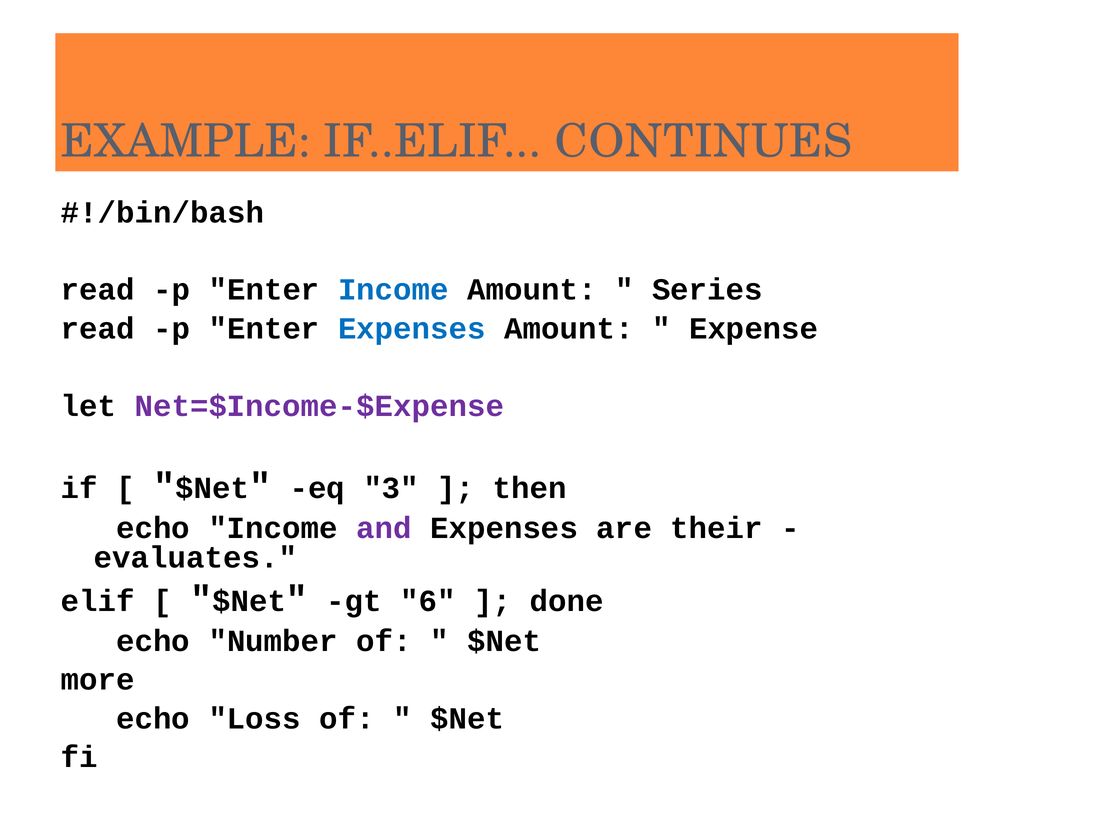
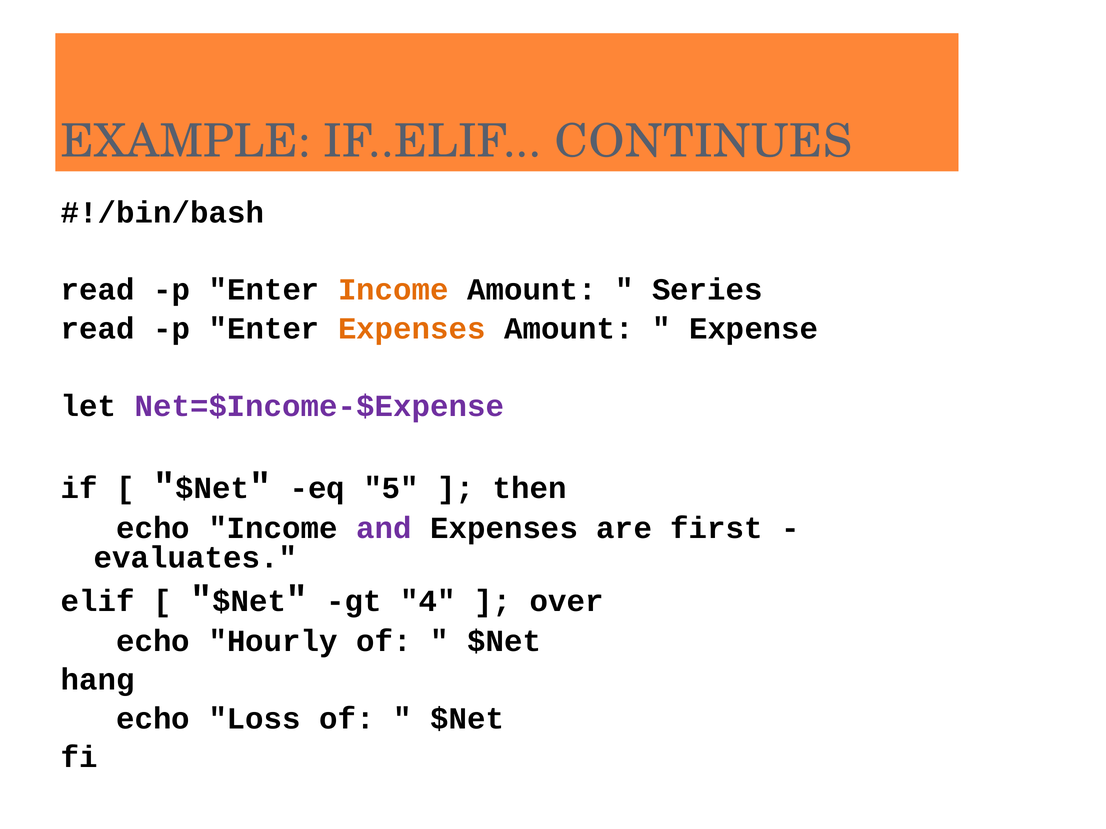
Income colour: blue -> orange (393, 290)
Expenses colour: blue -> orange (412, 329)
3: 3 -> 5 (391, 488)
their: their -> first (717, 528)
6: 6 -> 4 (428, 601)
done: done -> over (567, 601)
Number: Number -> Hourly (273, 641)
more: more -> hang (98, 680)
